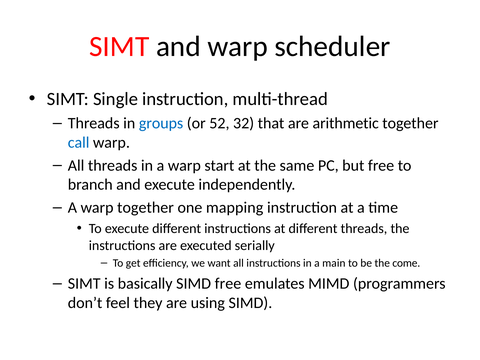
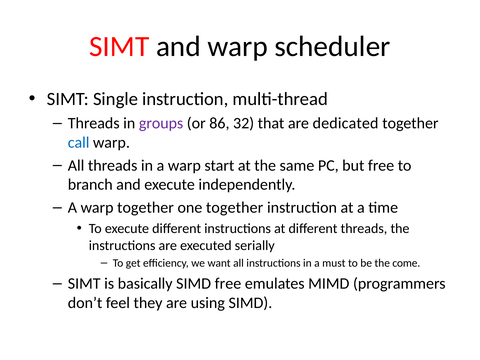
groups colour: blue -> purple (161, 123)
52: 52 -> 86 (219, 123)
arithmetic: arithmetic -> dedicated (346, 123)
one mapping: mapping -> together (235, 208)
main: main -> must (334, 263)
